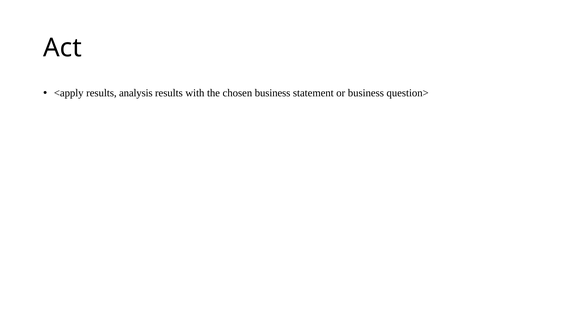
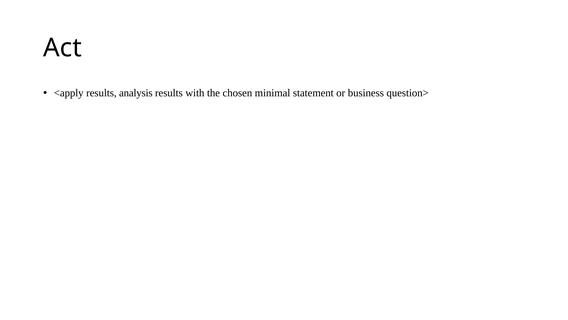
chosen business: business -> minimal (273, 93)
